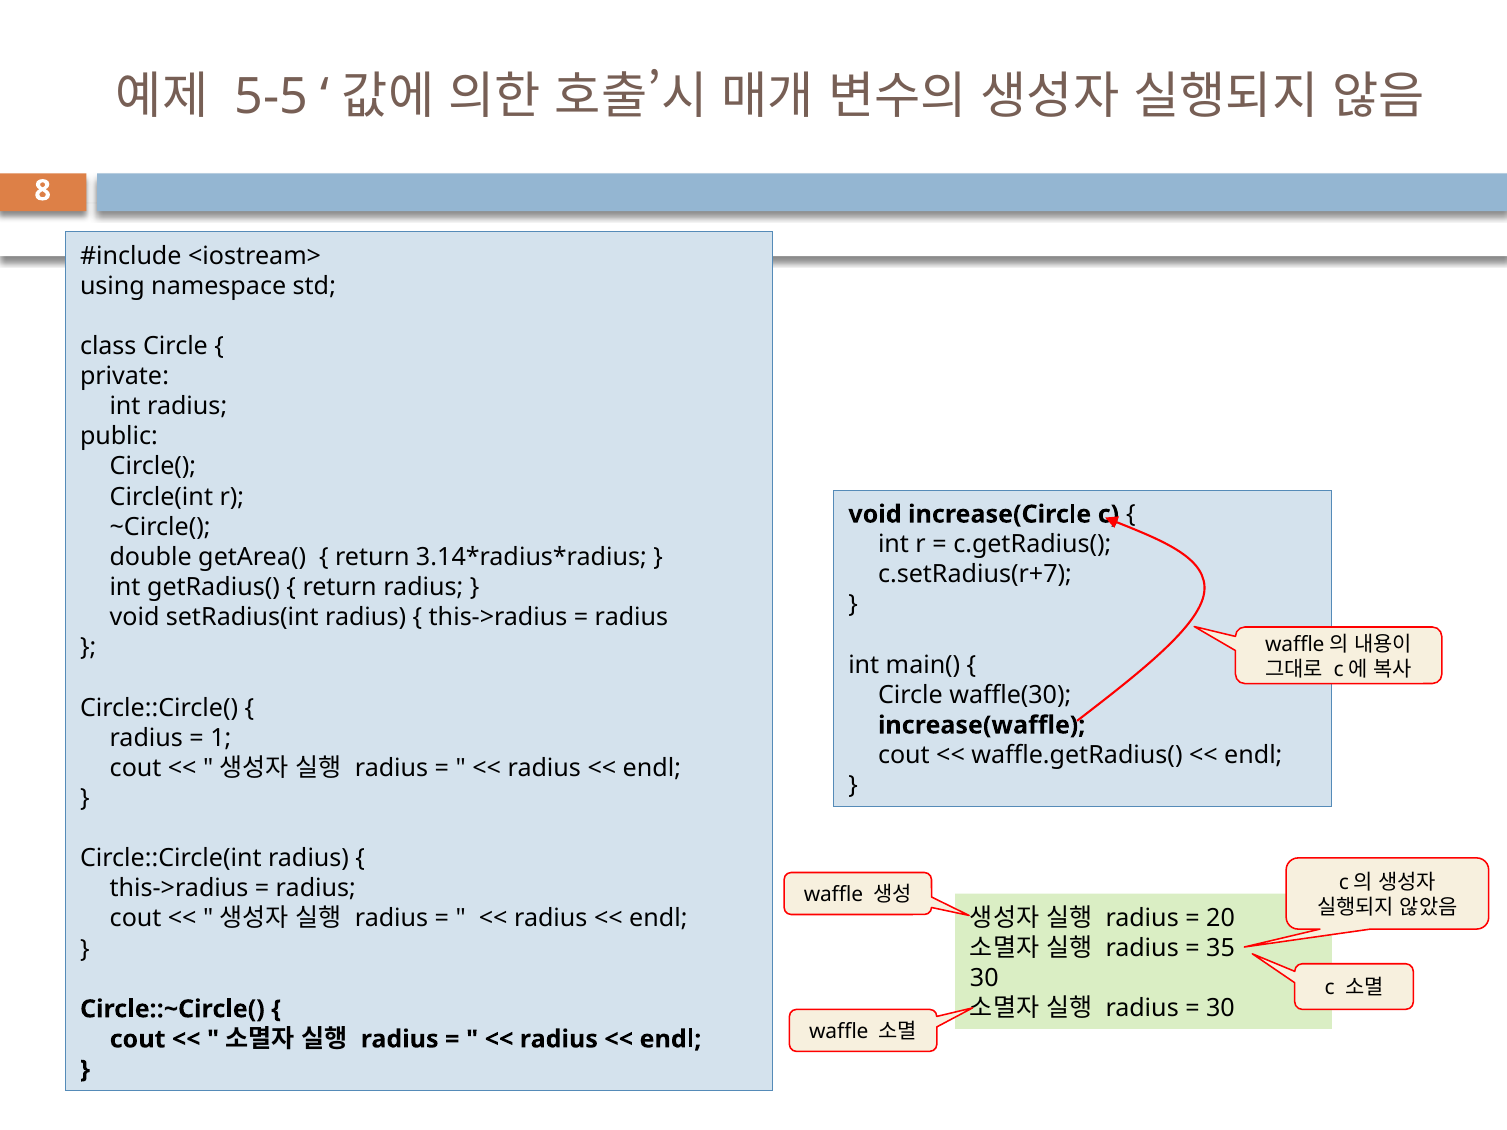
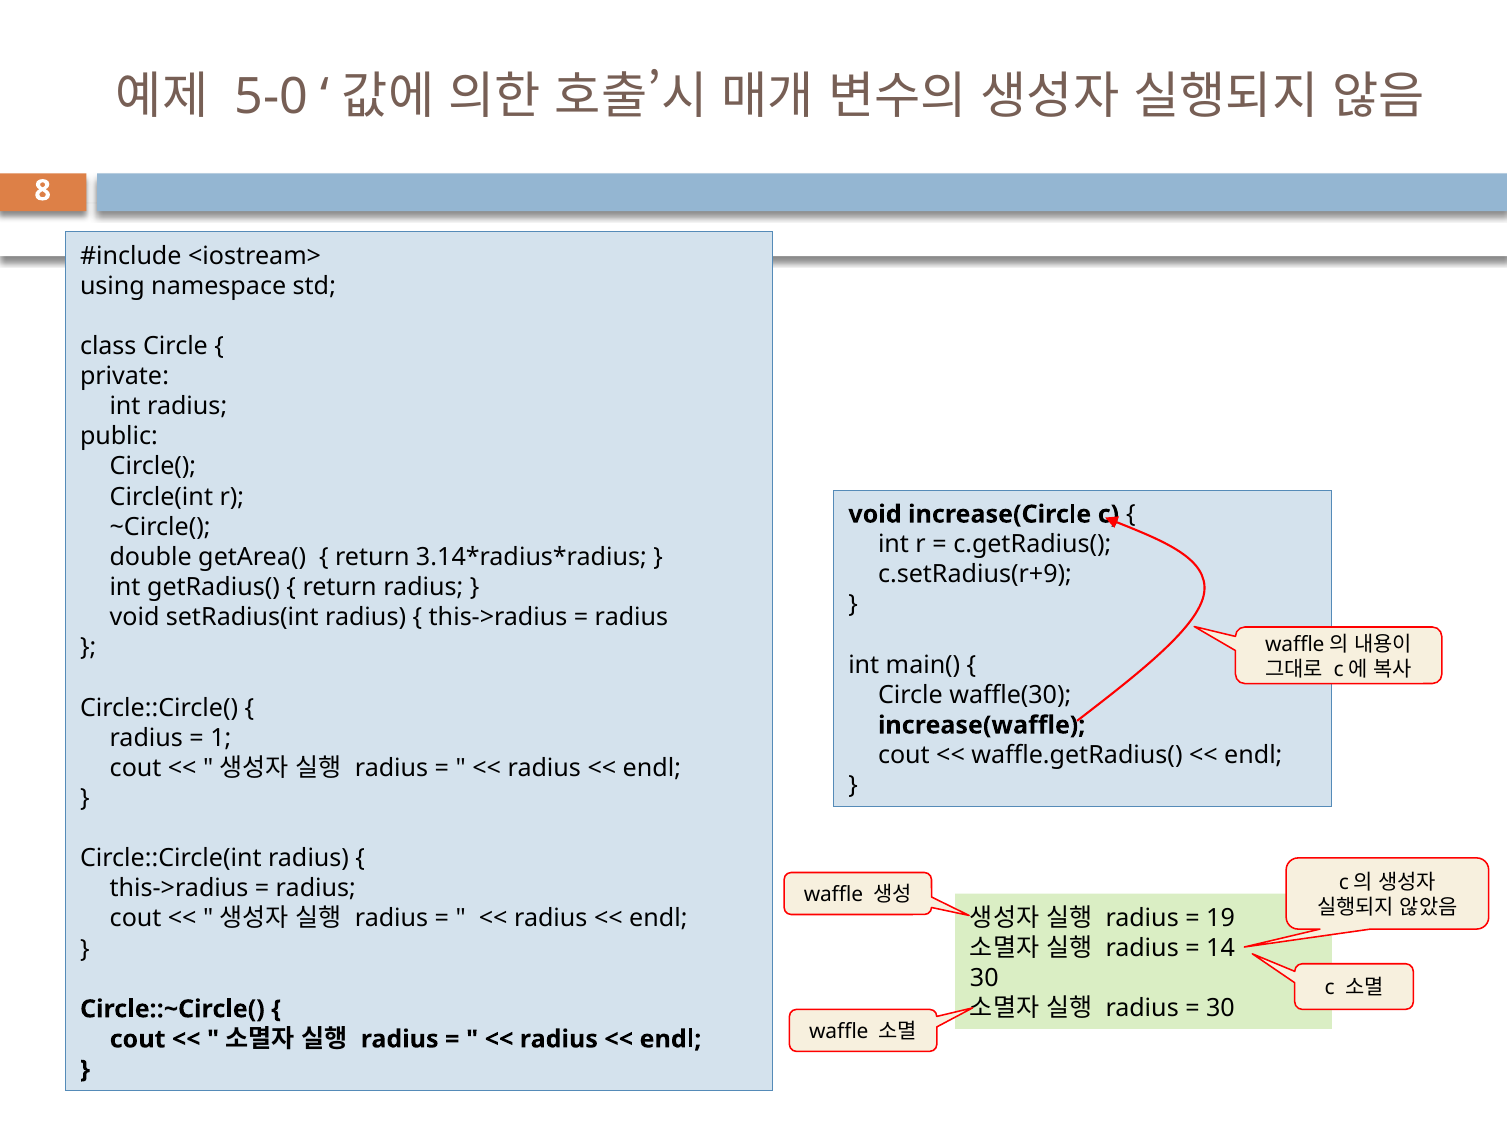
5-5: 5-5 -> 5-0 (271, 97)
c.setRadius(r+7: c.setRadius(r+7 -> c.setRadius(r+9 (975, 575)
20: 20 -> 19 (1221, 918)
35: 35 -> 14 (1221, 948)
